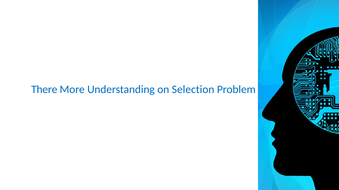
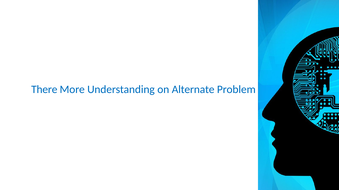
Selection: Selection -> Alternate (193, 90)
